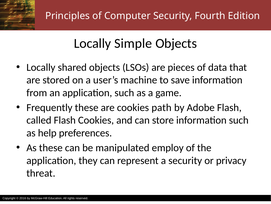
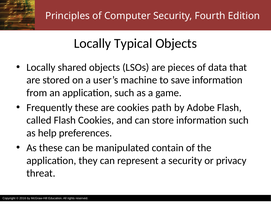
Simple: Simple -> Typical (133, 43)
employ: employ -> contain (168, 147)
